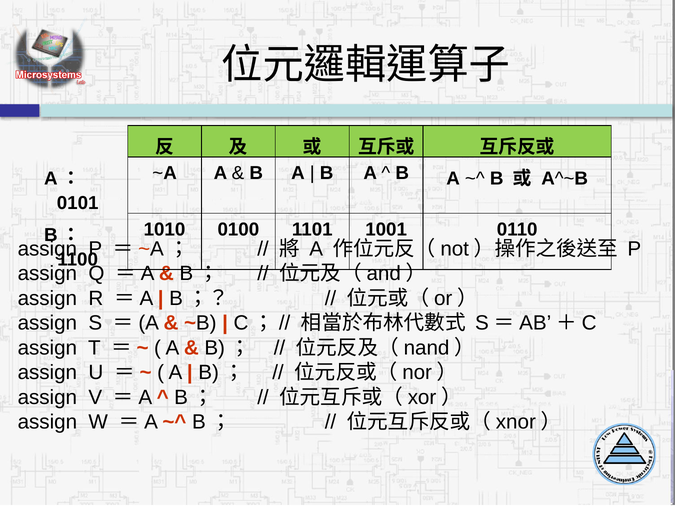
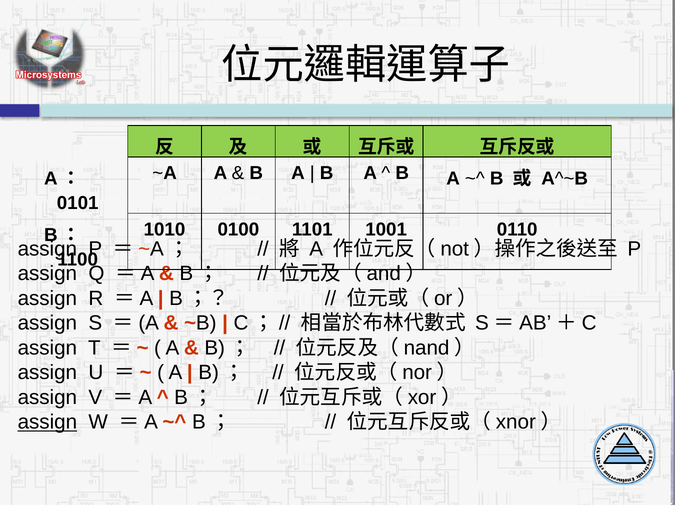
assign underline: none -> present (47, 422)
